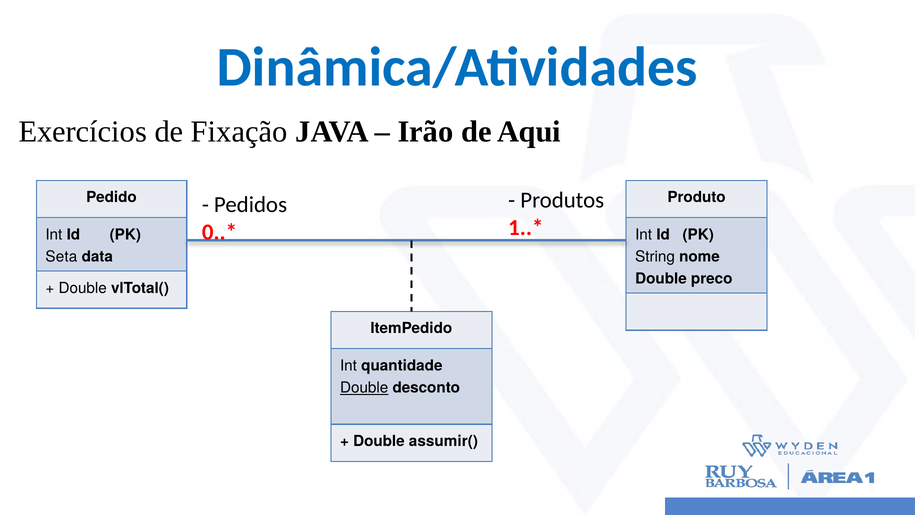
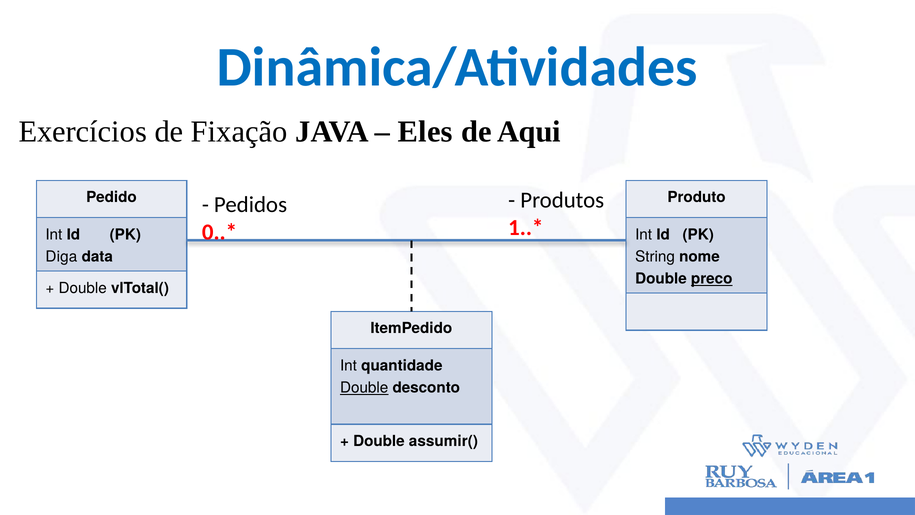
Irão: Irão -> Eles (425, 131)
Seta: Seta -> Diga (61, 257)
preco underline: none -> present (712, 279)
